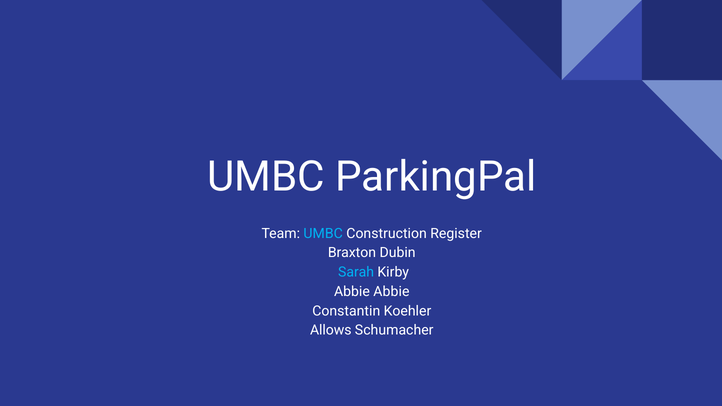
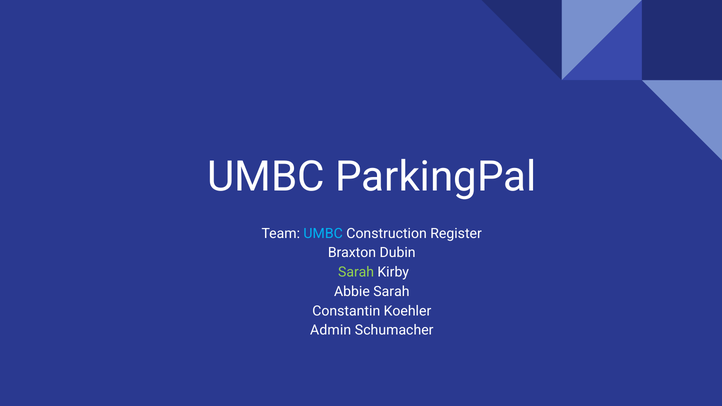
Sarah colour: light blue -> light green (356, 272)
Abbie Abbie: Abbie -> Sarah (391, 292)
Allows: Allows -> Admin (331, 330)
